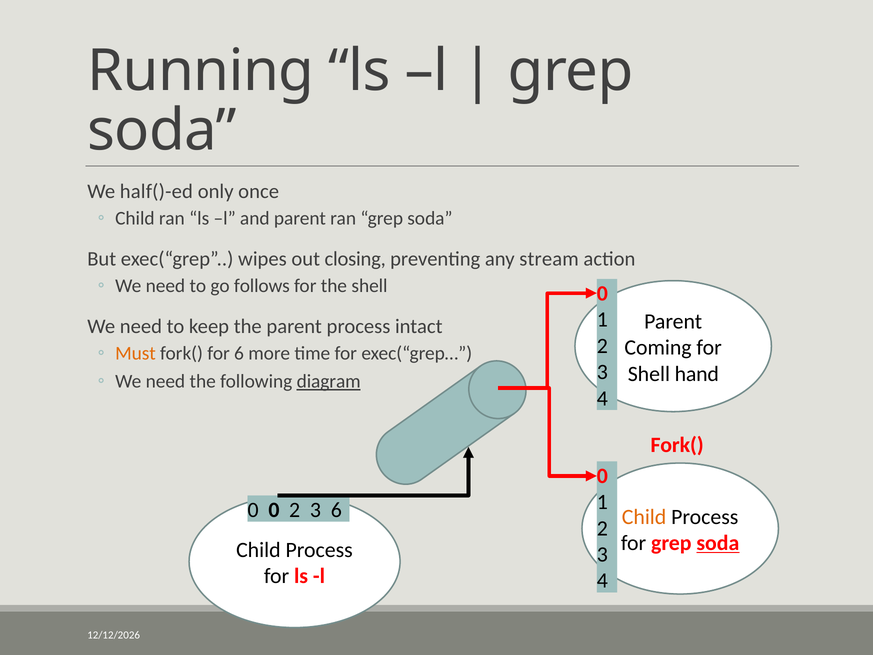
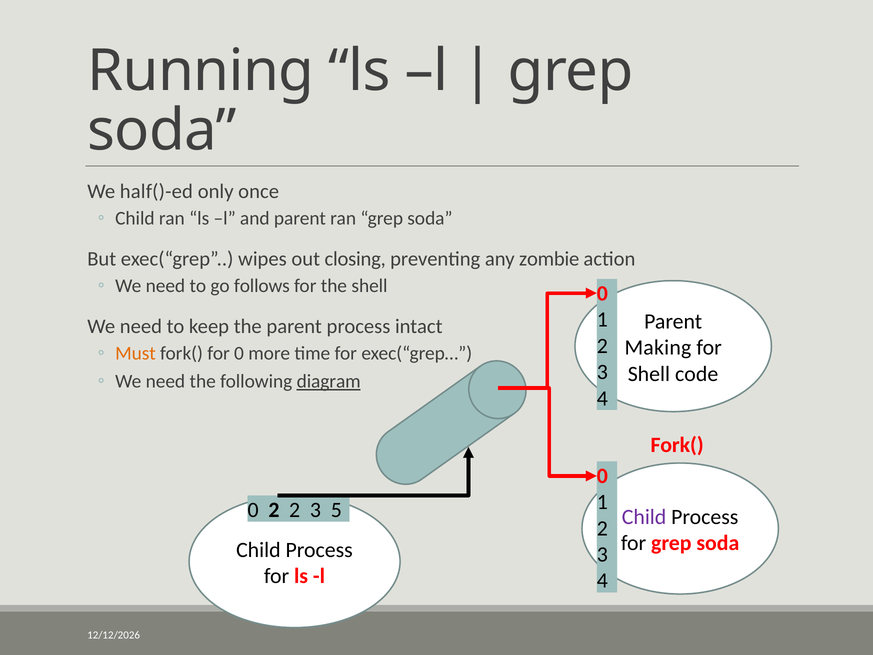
stream: stream -> zombie (549, 259)
Coming: Coming -> Making (658, 347)
for 6: 6 -> 0 (239, 353)
hand: hand -> code (697, 374)
0 0: 0 -> 2 (274, 510)
3 6: 6 -> 5 (336, 510)
Child colour: orange -> purple (644, 517)
soda underline: present -> none (718, 543)
